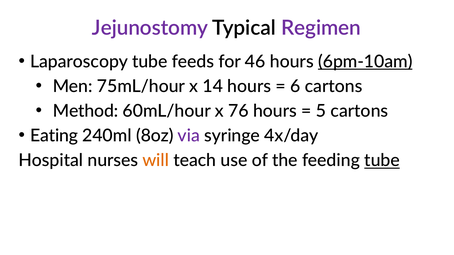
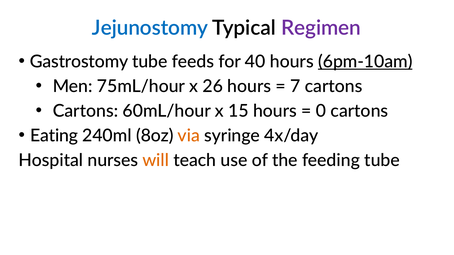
Jejunostomy colour: purple -> blue (150, 28)
Laparoscopy: Laparoscopy -> Gastrostomy (79, 62)
46: 46 -> 40 (255, 62)
14: 14 -> 26 (213, 87)
6: 6 -> 7 (295, 87)
Method: Method -> Cartons (85, 111)
76: 76 -> 15 (238, 111)
5: 5 -> 0 (321, 111)
via colour: purple -> orange (189, 136)
tube underline: present -> none (382, 161)
